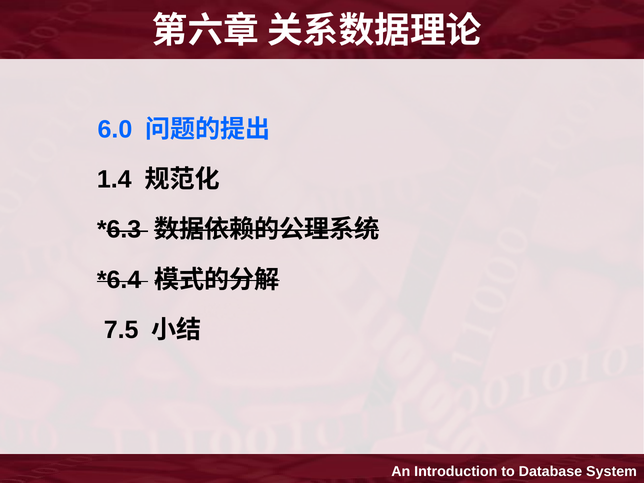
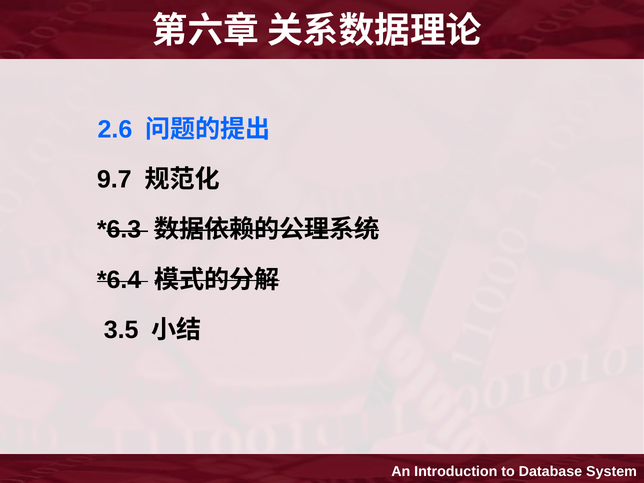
6.0: 6.0 -> 2.6 (115, 129)
1.4: 1.4 -> 9.7 (114, 180)
7.5: 7.5 -> 3.5 (121, 330)
